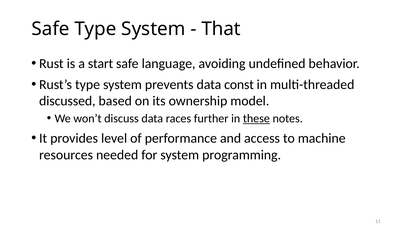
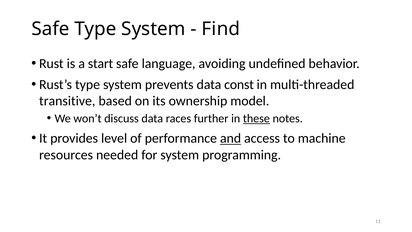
That: That -> Find (221, 29)
discussed: discussed -> transitive (67, 101)
and underline: none -> present (231, 138)
